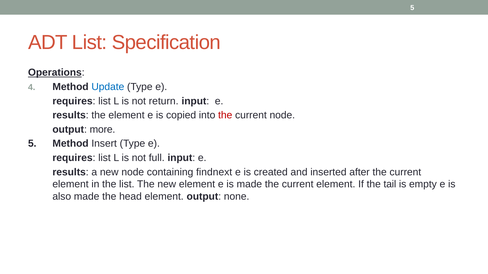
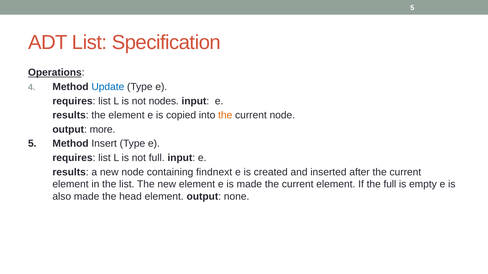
return: return -> nodes (164, 101)
the colour: red -> orange (225, 115)
the tail: tail -> full (390, 185)
